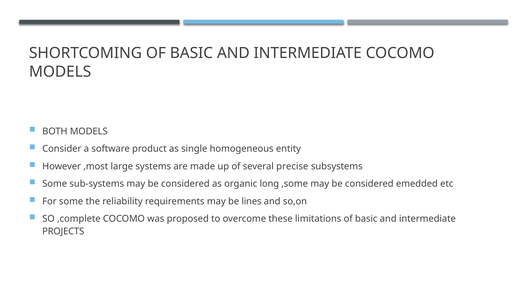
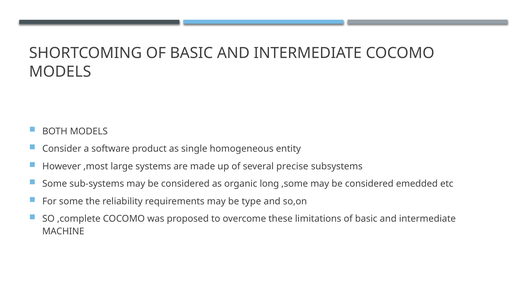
lines: lines -> type (251, 201)
PROJECTS: PROJECTS -> MACHINE (63, 231)
